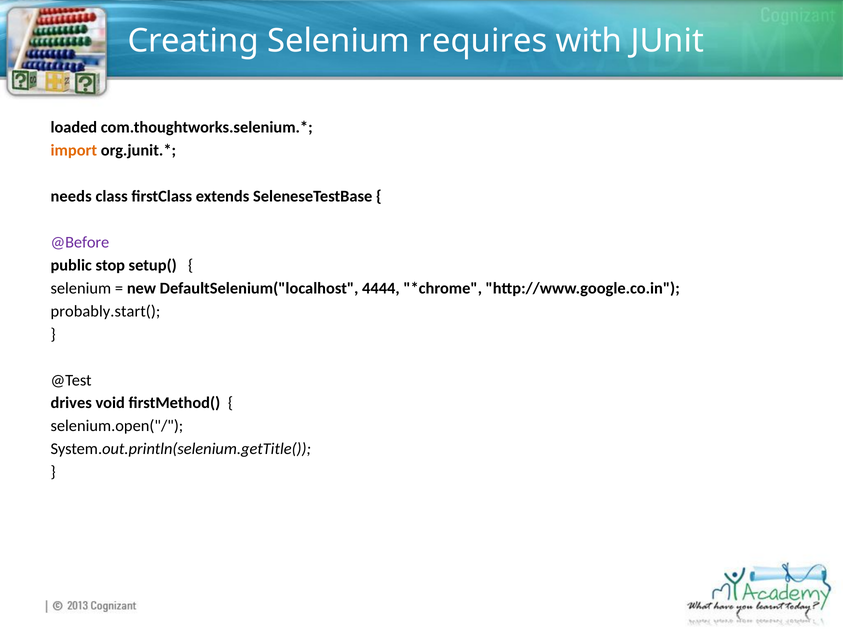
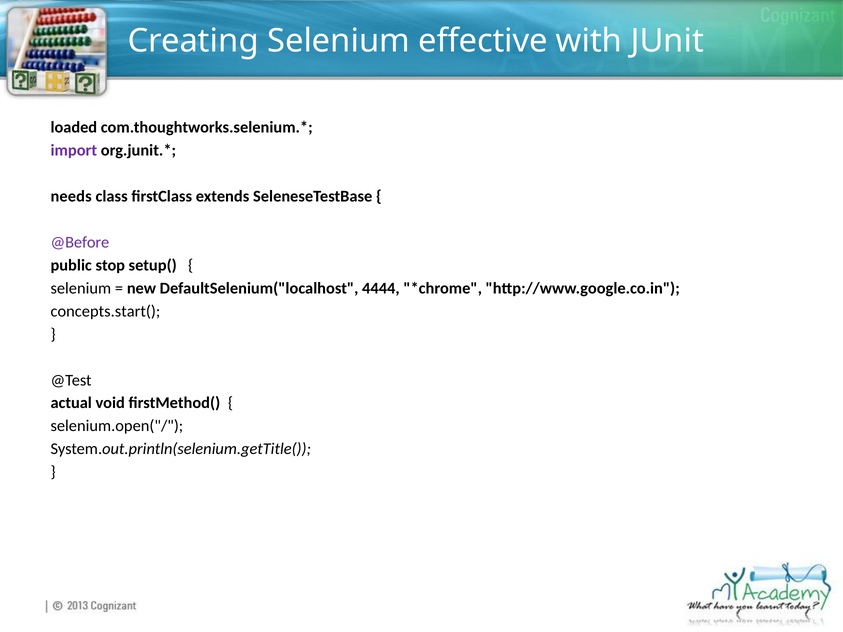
requires: requires -> effective (483, 41)
import colour: orange -> purple (74, 151)
probably.start(: probably.start( -> concepts.start( (105, 311)
drives: drives -> actual (71, 403)
